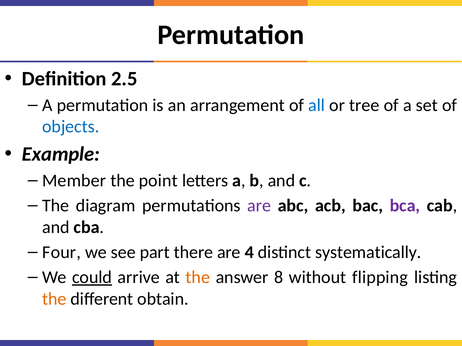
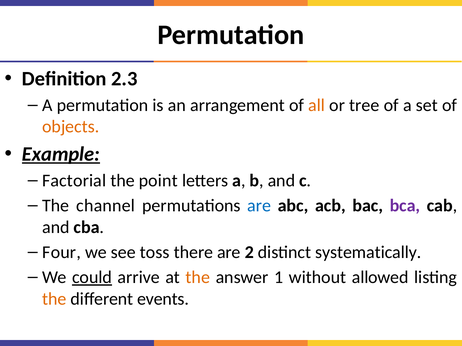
2.5: 2.5 -> 2.3 (124, 79)
all colour: blue -> orange (317, 105)
objects colour: blue -> orange (71, 127)
Example underline: none -> present (61, 154)
Member: Member -> Factorial (74, 181)
diagram: diagram -> channel (106, 206)
are colour: purple -> blue (259, 206)
part: part -> toss (155, 253)
4: 4 -> 2 (249, 253)
8: 8 -> 1 (279, 278)
flipping: flipping -> allowed (380, 278)
obtain: obtain -> events (163, 299)
